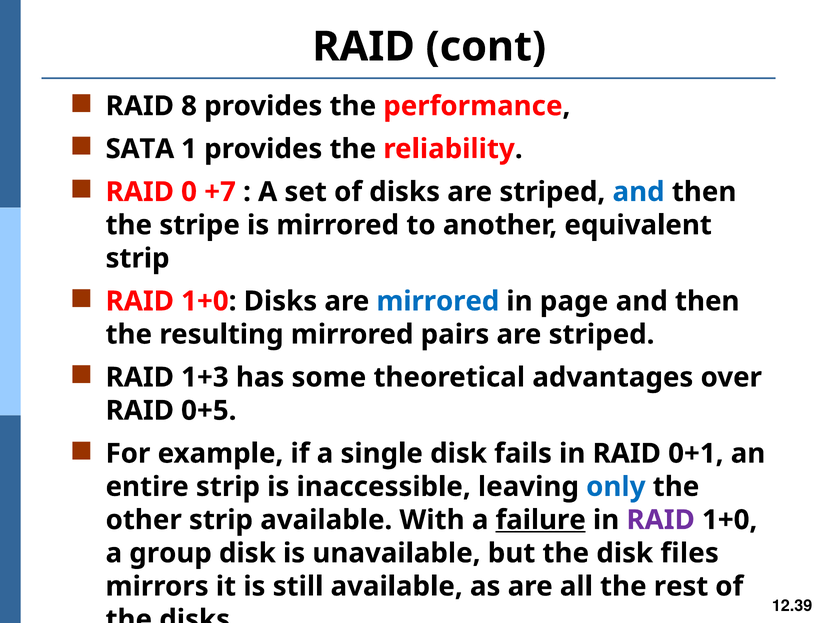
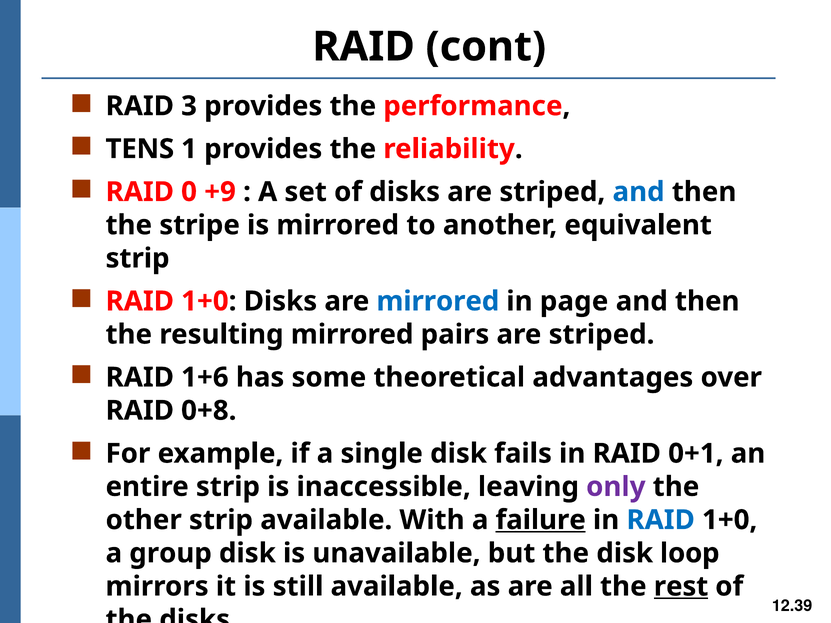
8: 8 -> 3 (189, 106)
SATA: SATA -> TENS (140, 149)
+7: +7 -> +9 (220, 192)
1+3: 1+3 -> 1+6 (205, 378)
0+5: 0+5 -> 0+8 (209, 411)
only colour: blue -> purple (616, 487)
RAID colour: purple -> blue (661, 520)
files: files -> loop (690, 553)
rest underline: none -> present (681, 587)
